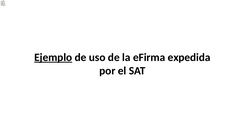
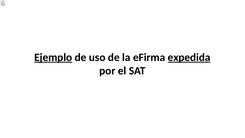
expedida underline: none -> present (189, 57)
